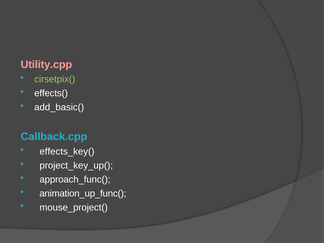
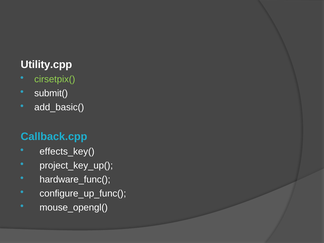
Utility.cpp colour: pink -> white (46, 65)
effects(: effects( -> submit( (51, 93)
approach_func(: approach_func( -> hardware_func( (75, 179)
animation_up_func(: animation_up_func( -> configure_up_func( (83, 194)
mouse_project(: mouse_project( -> mouse_opengl( (74, 208)
